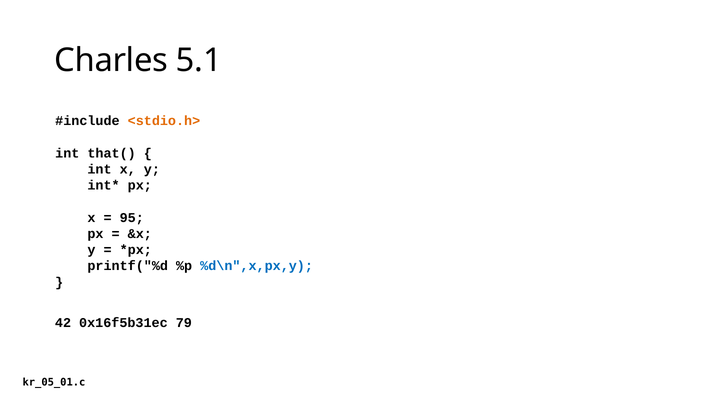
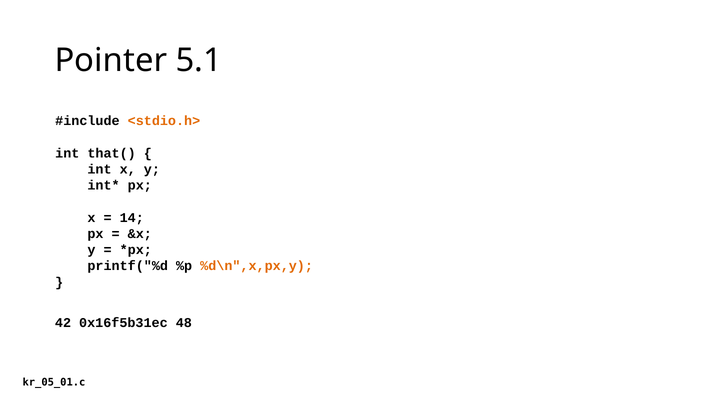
Charles: Charles -> Pointer (111, 60)
95: 95 -> 14 (132, 217)
%d\n",x,px,y colour: blue -> orange (257, 266)
79: 79 -> 48 (184, 322)
